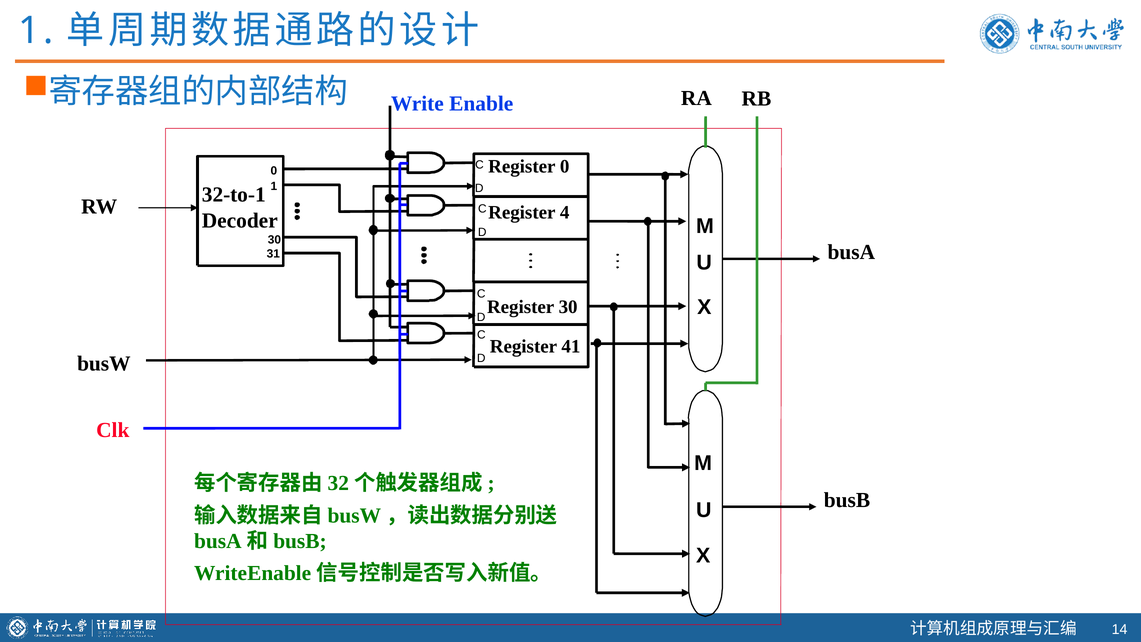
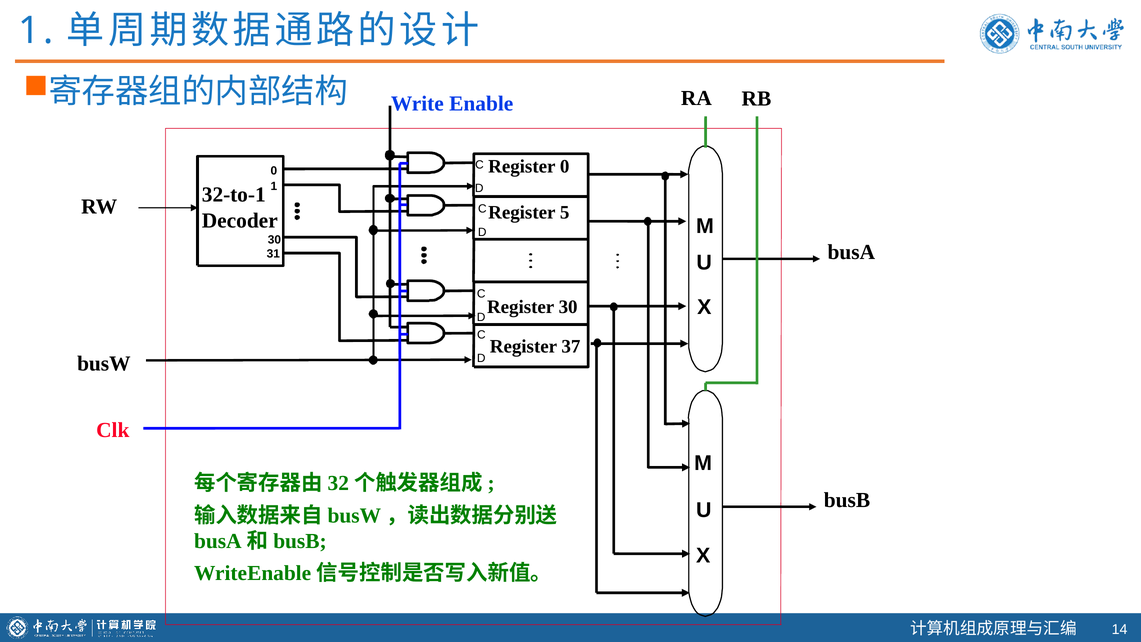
4: 4 -> 5 (565, 213)
41: 41 -> 37 (571, 346)
